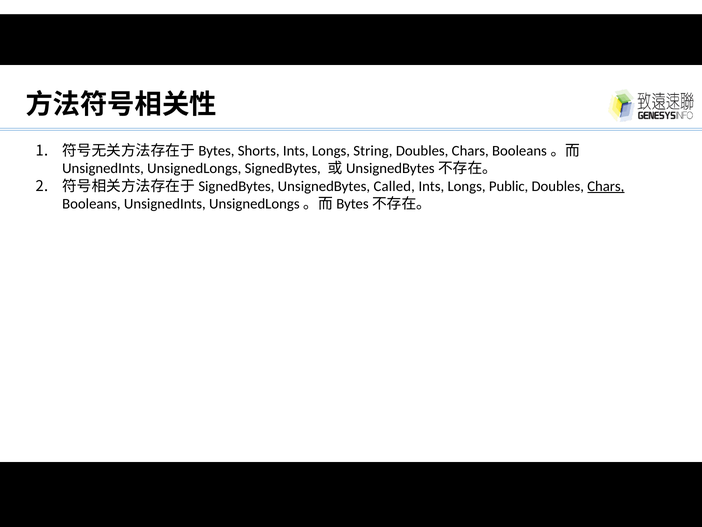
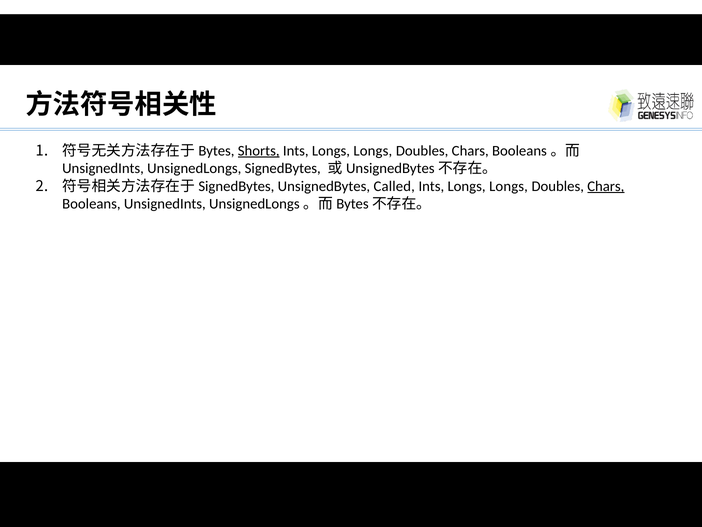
Shorts underline: none -> present (259, 151)
String: String -> Longs (373, 151)
Public: Public -> Longs (509, 186)
